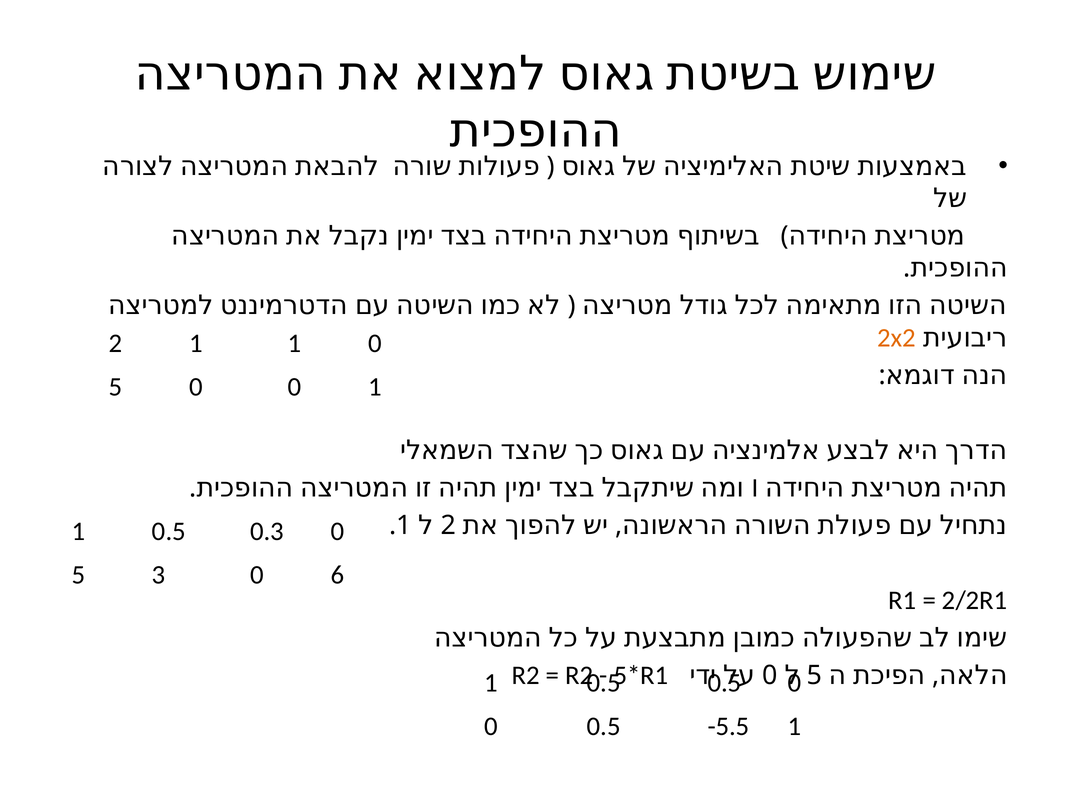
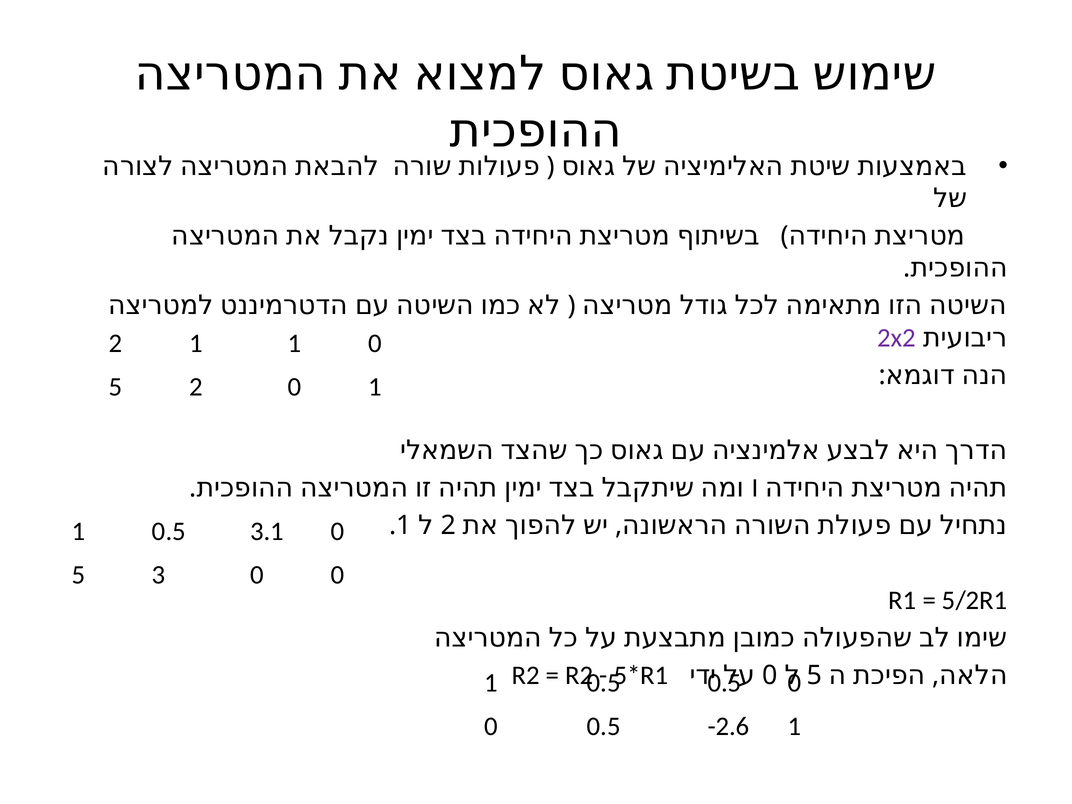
2x2 colour: orange -> purple (897, 338)
5 0: 0 -> 2 (196, 387)
0.3: 0.3 -> 3.1 (267, 531)
6: 6 -> 0 (337, 575)
2/2R1: 2/2R1 -> 5/2R1 (975, 600)
-5.5: -5.5 -> -2.6 (729, 727)
